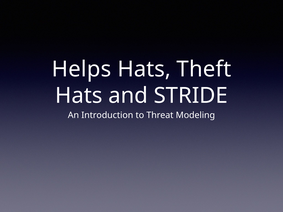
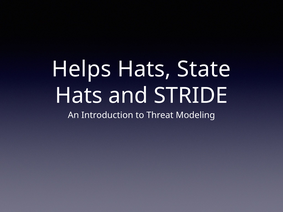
Theft: Theft -> State (204, 69)
